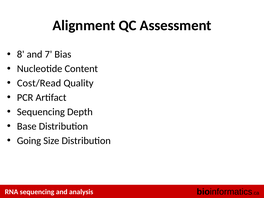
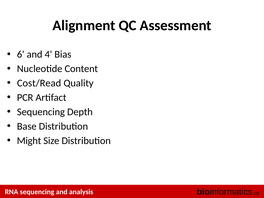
8: 8 -> 6 (21, 54)
7: 7 -> 4 (48, 54)
Going: Going -> Might (29, 141)
